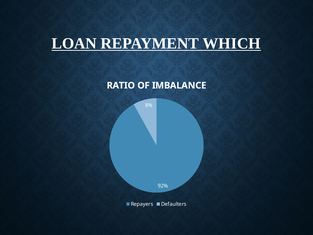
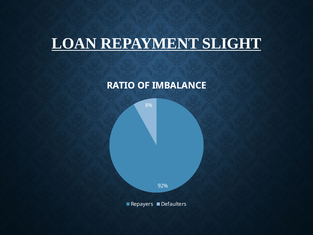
WHICH: WHICH -> SLIGHT (232, 43)
